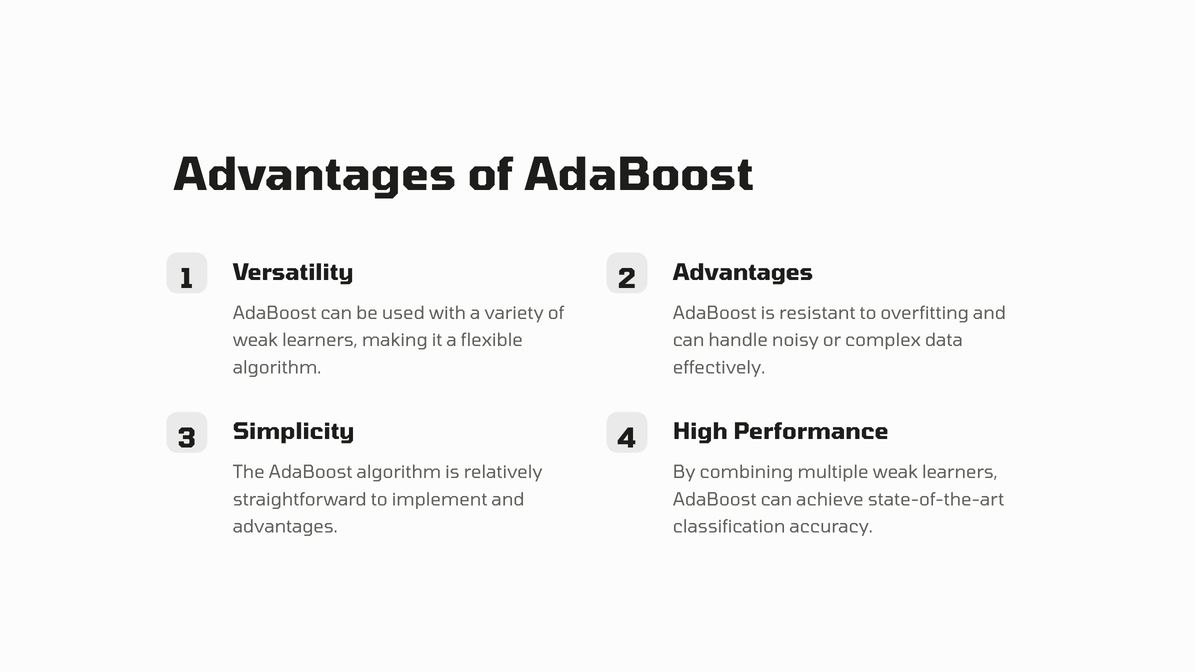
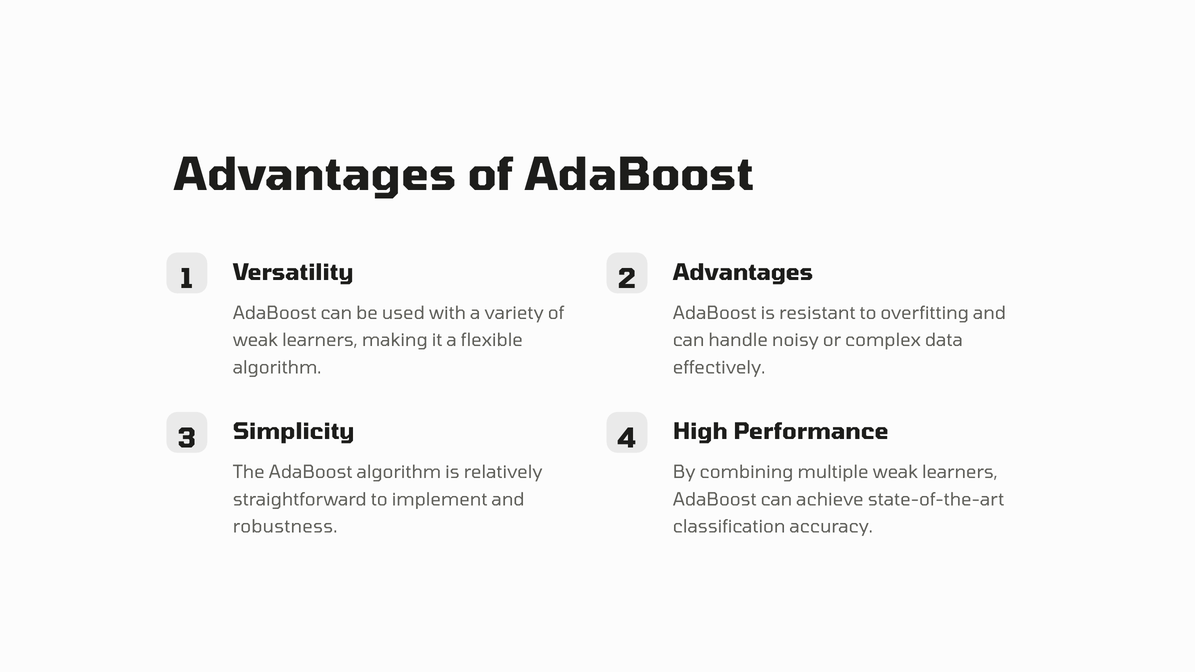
advantages: advantages -> robustness (285, 527)
